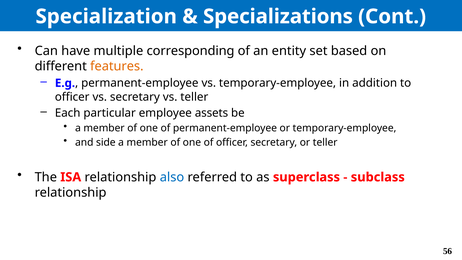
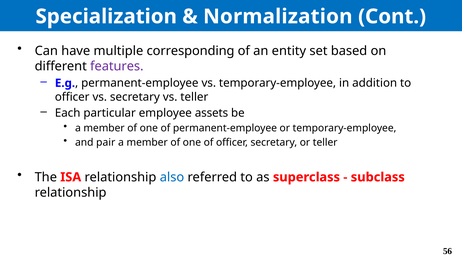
Specializations: Specializations -> Normalization (278, 16)
features colour: orange -> purple (117, 66)
side: side -> pair (106, 143)
